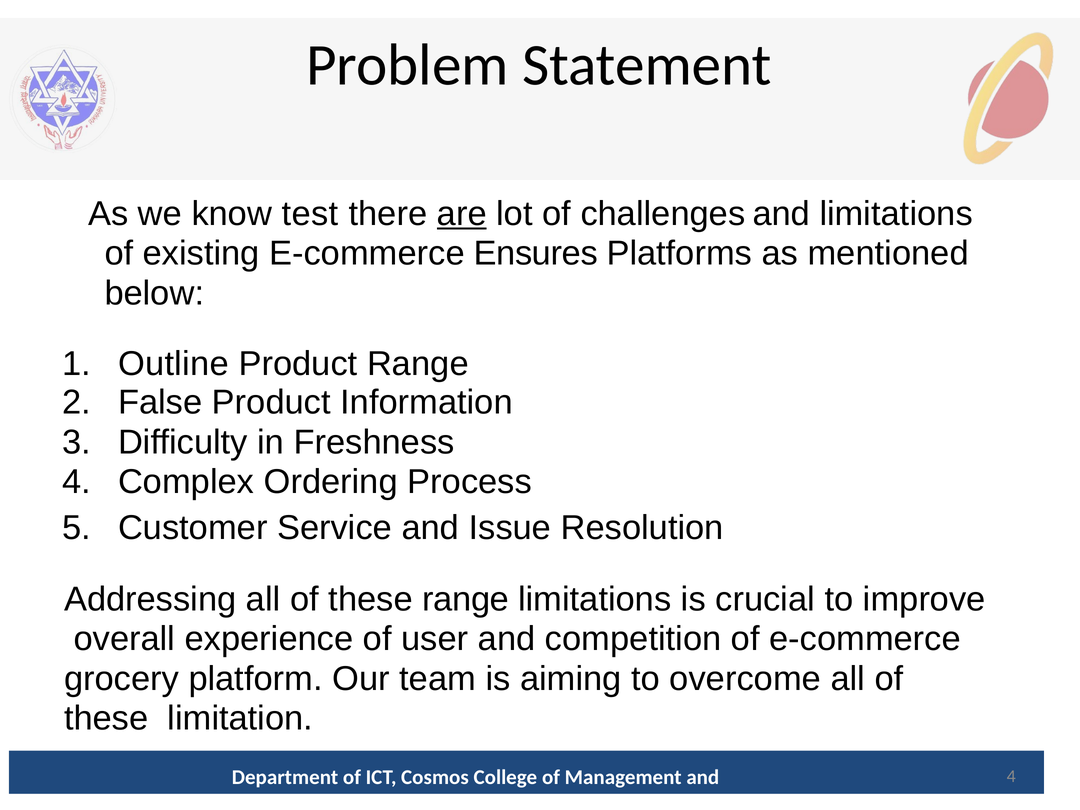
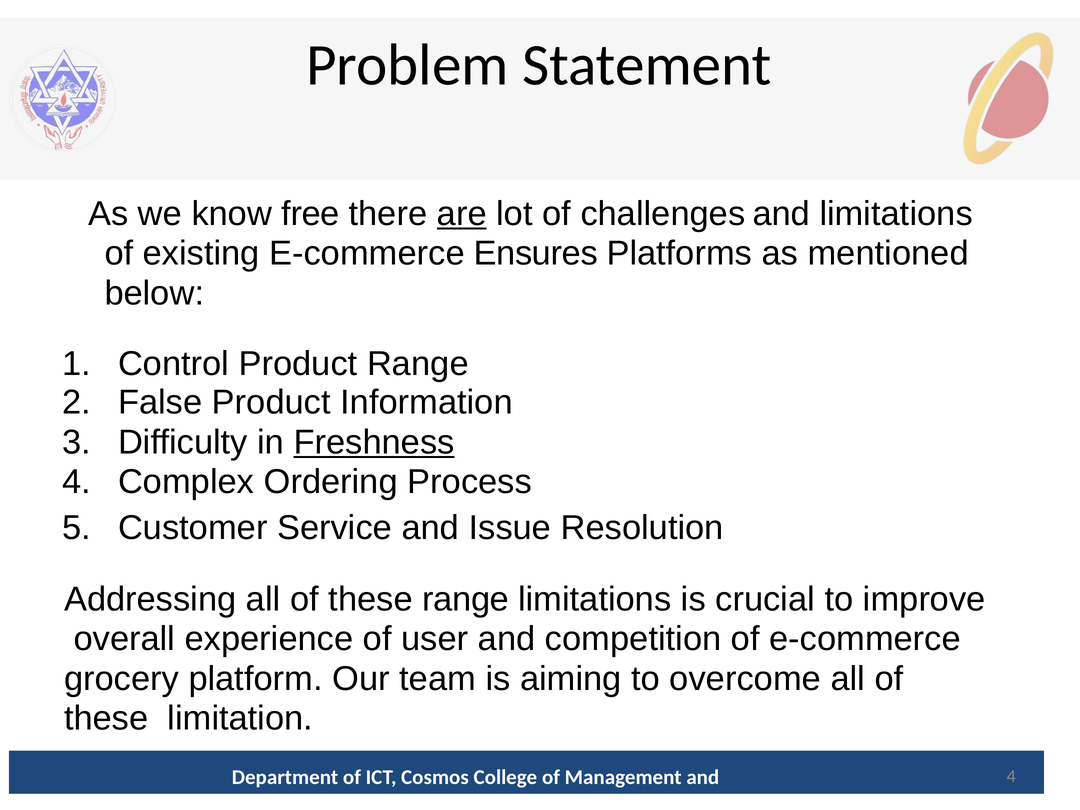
test: test -> free (310, 214)
Outline: Outline -> Control (174, 364)
Freshness underline: none -> present (374, 442)
